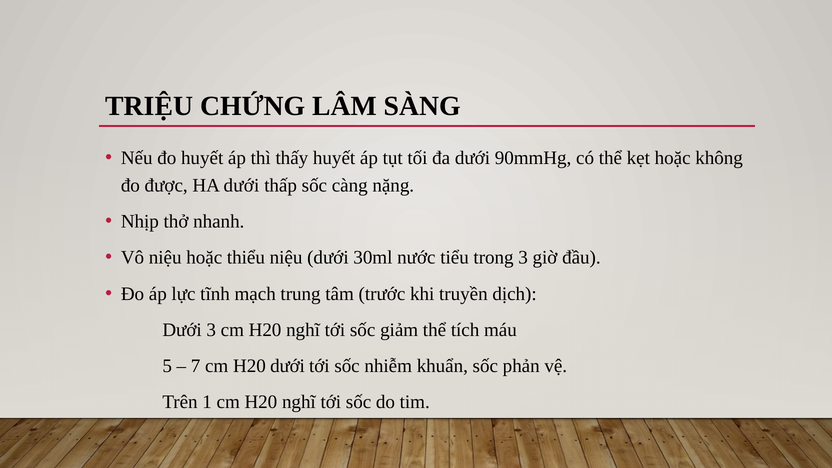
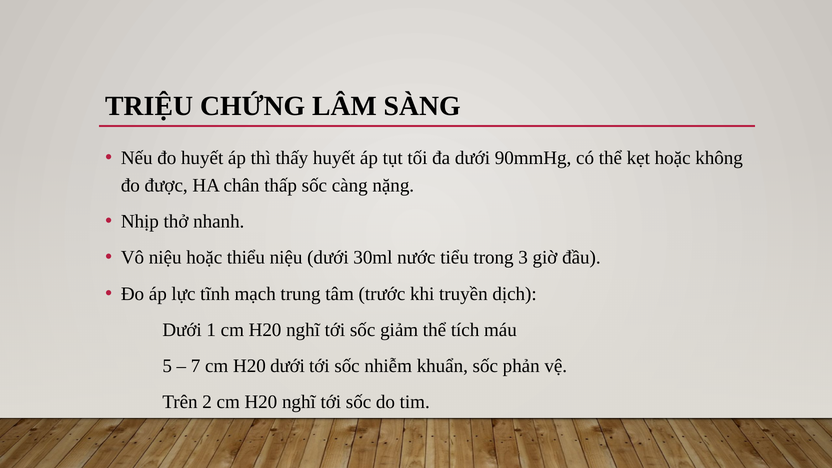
HA dưới: dưới -> chân (242, 185)
Dưới 3: 3 -> 1 (211, 330)
1: 1 -> 2 (207, 402)
